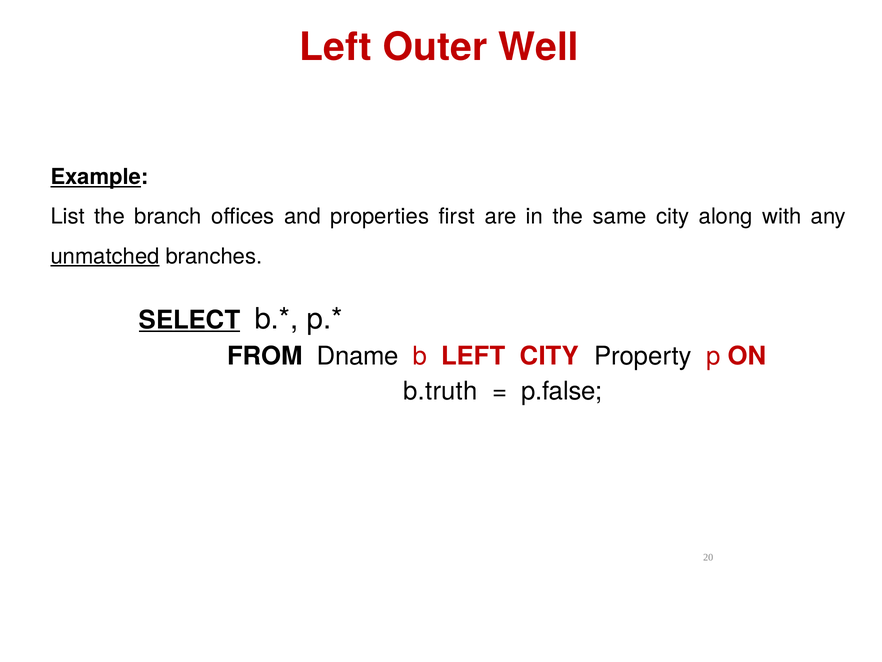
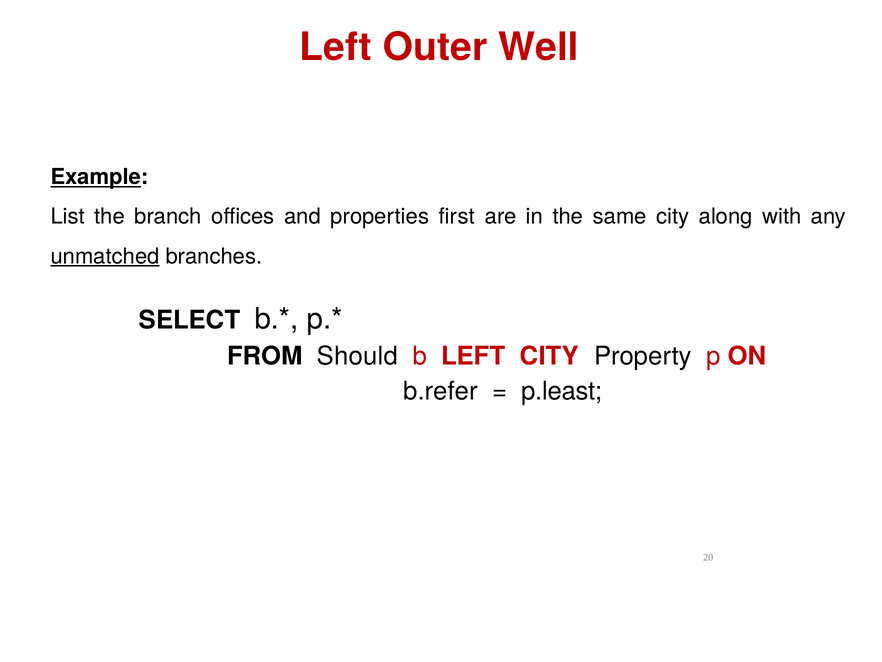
SELECT underline: present -> none (190, 320)
Dname: Dname -> Should (357, 356)
b.truth: b.truth -> b.refer (441, 391)
p.false: p.false -> p.least (562, 391)
